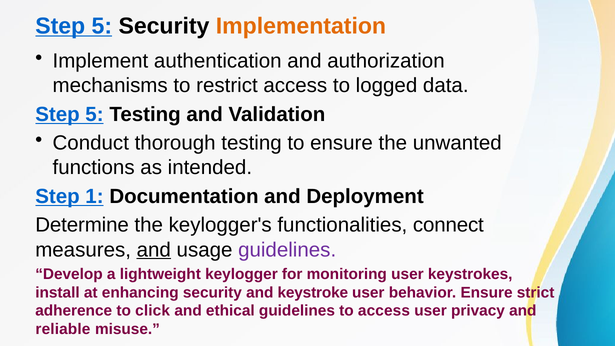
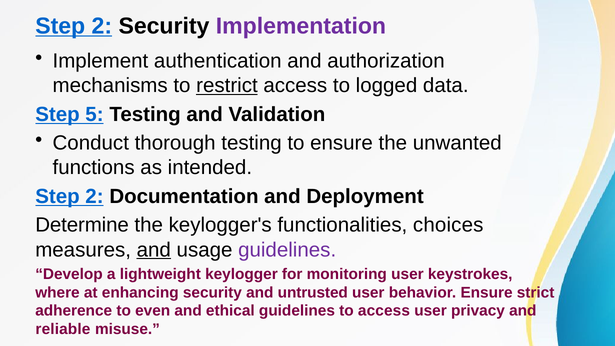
5: 5 -> 2 (102, 26)
Implementation colour: orange -> purple (301, 26)
restrict underline: none -> present (227, 86)
1: 1 -> 2 (94, 196)
connect: connect -> choices (448, 225)
install: install -> where (57, 292)
keystroke: keystroke -> untrusted (313, 292)
click: click -> even (153, 311)
